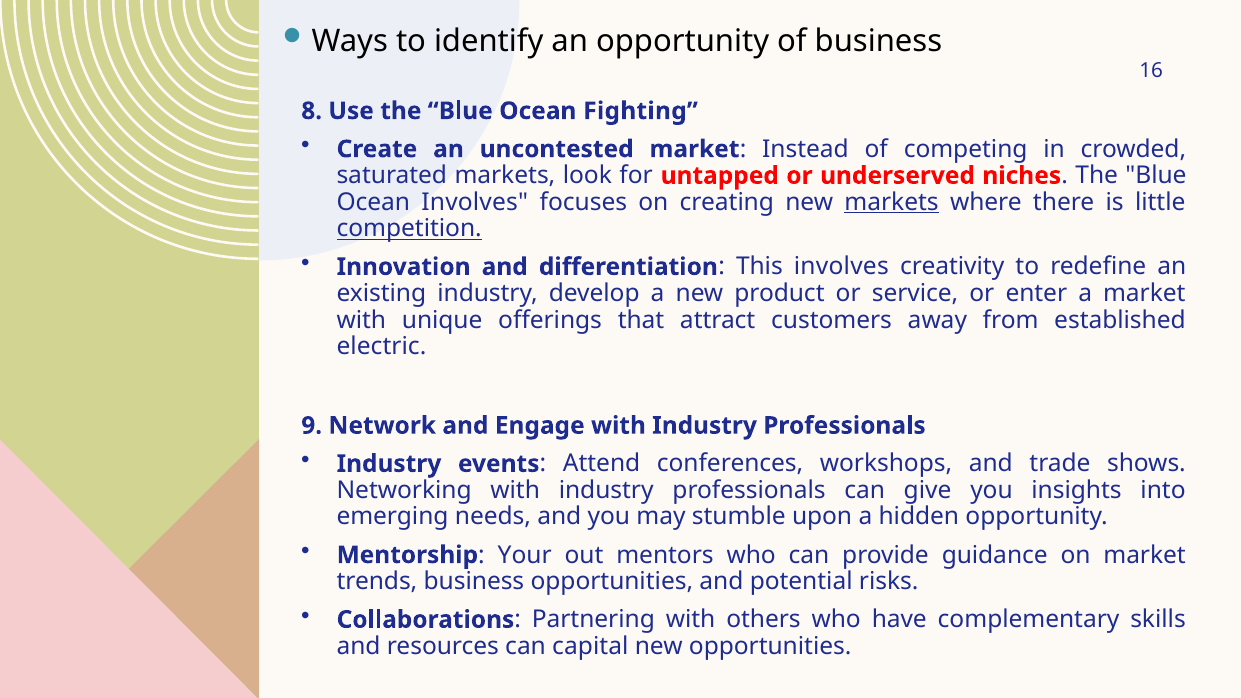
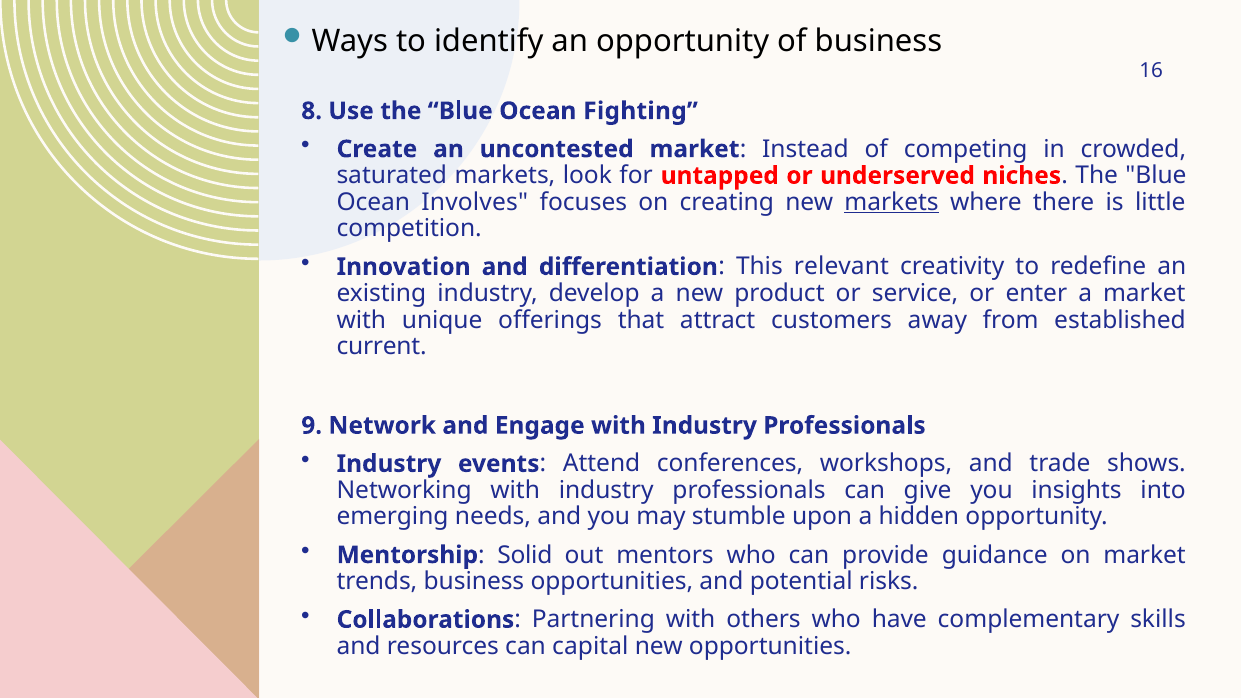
competition underline: present -> none (409, 229)
This involves: involves -> relevant (841, 267)
electric: electric -> current (382, 346)
Your: Your -> Solid (525, 555)
